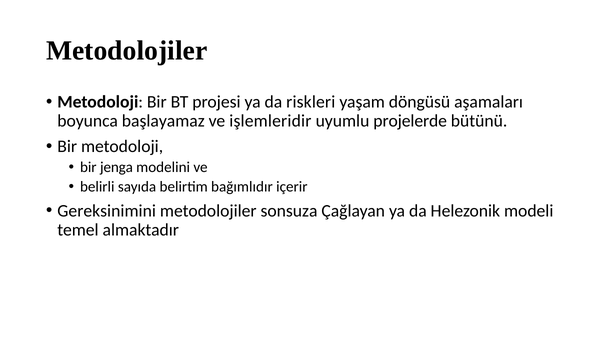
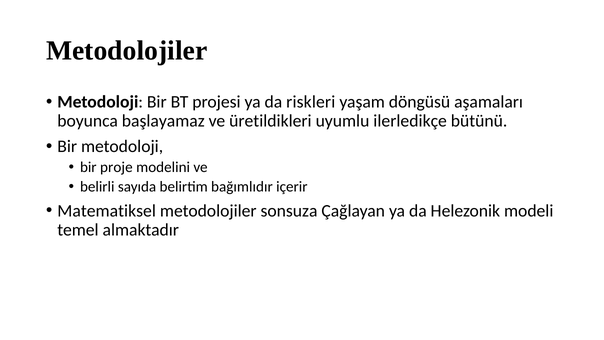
işlemleridir: işlemleridir -> üretildikleri (270, 121)
projelerde: projelerde -> ilerledikçe (410, 121)
jenga: jenga -> proje (116, 167)
Gereksinimini: Gereksinimini -> Matematiksel (107, 211)
